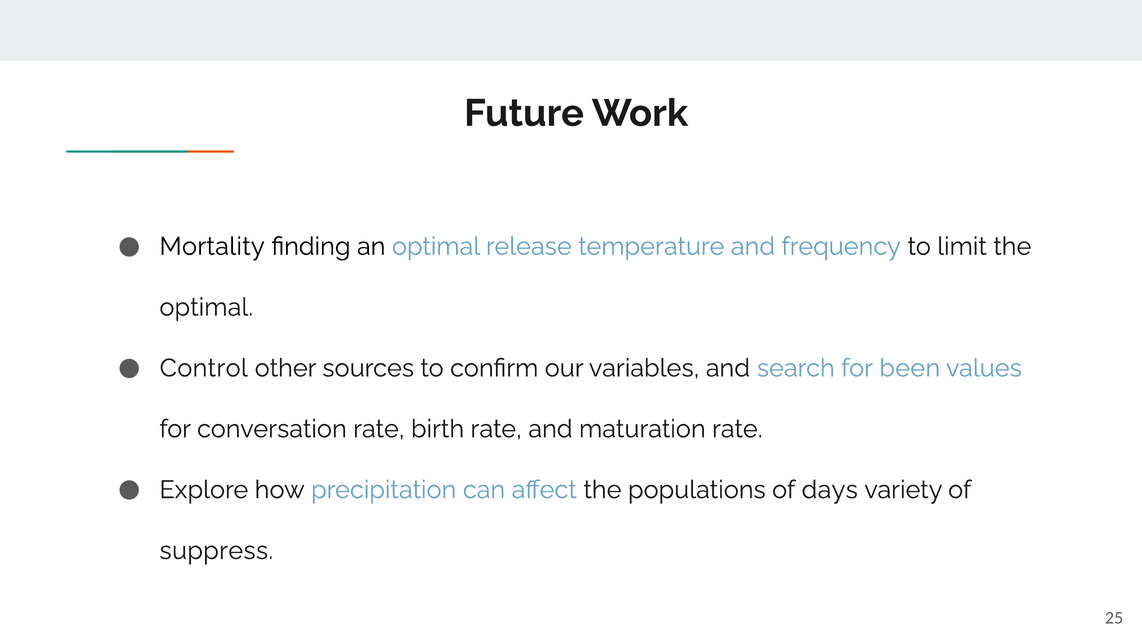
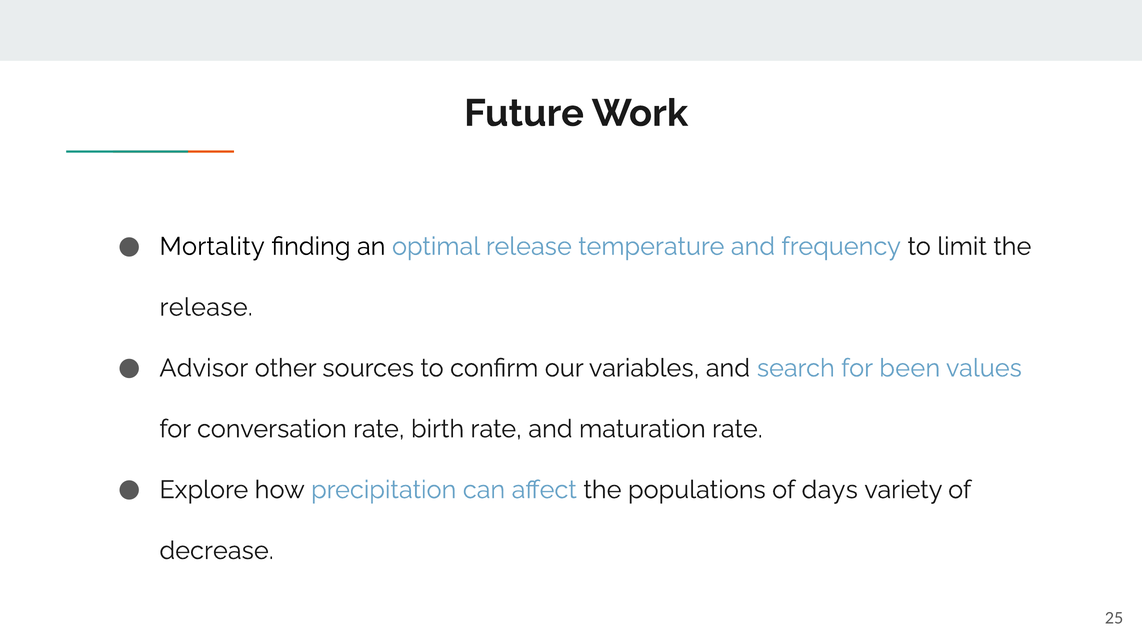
optimal: optimal -> release (206, 307)
Control: Control -> Advisor (204, 368)
suppress: suppress -> decrease (216, 551)
